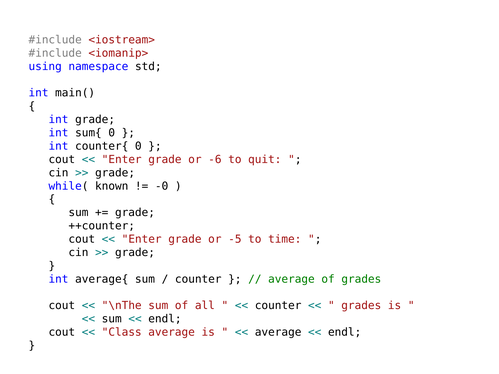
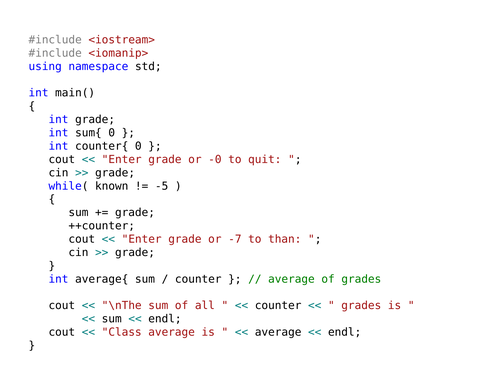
-6: -6 -> -0 (215, 160)
-0: -0 -> -5 (162, 186)
-5: -5 -> -7 (235, 239)
time: time -> than (285, 239)
